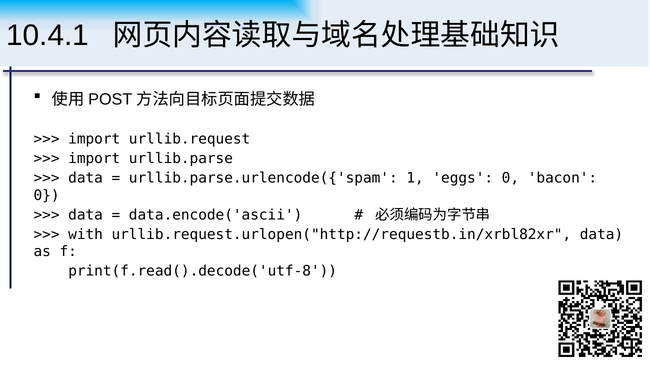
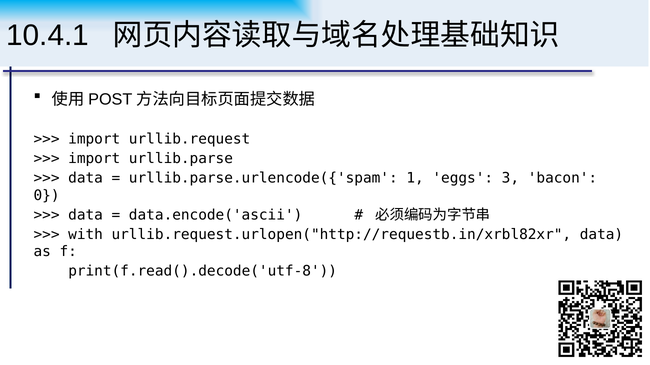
eggs 0: 0 -> 3 (510, 178)
